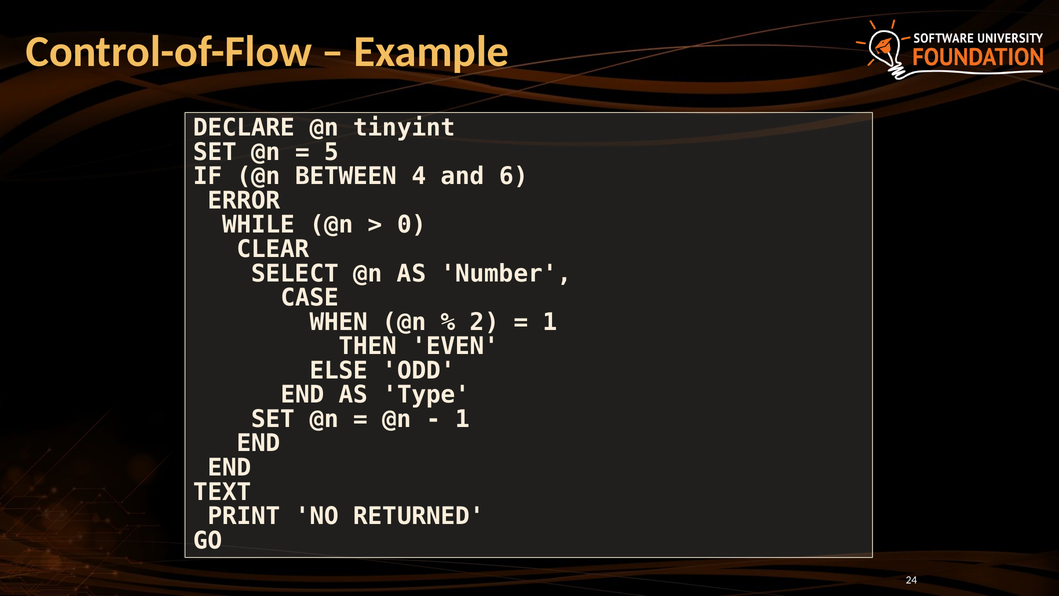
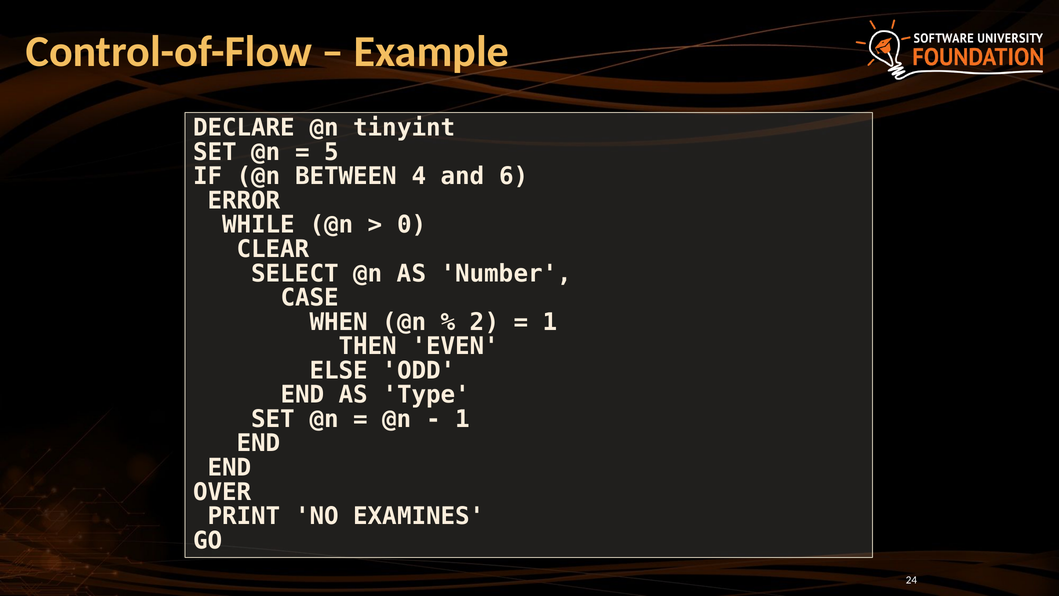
TEXT: TEXT -> OVER (222, 492)
RETURNED: RETURNED -> EXAMINES (419, 516)
